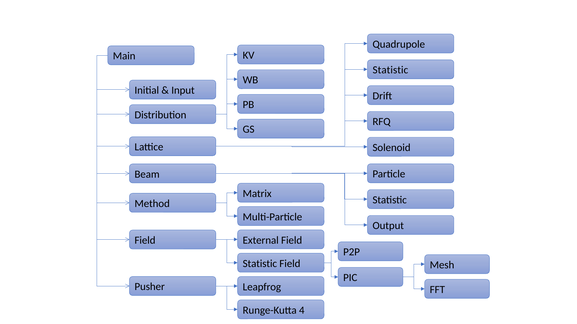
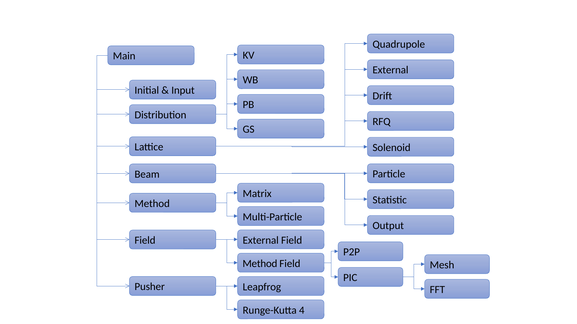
Statistic: Statistic -> External (390, 70)
Statistic: Statistic -> Method (260, 264)
